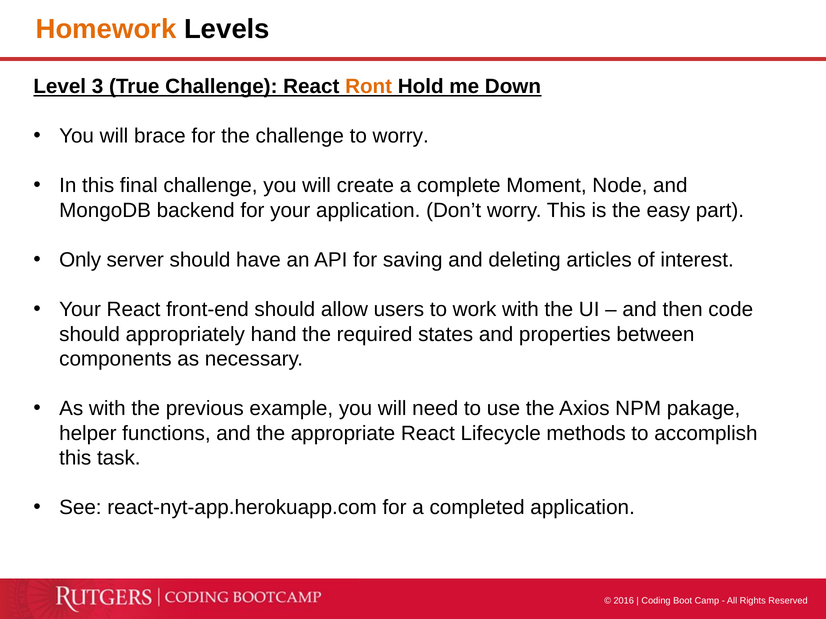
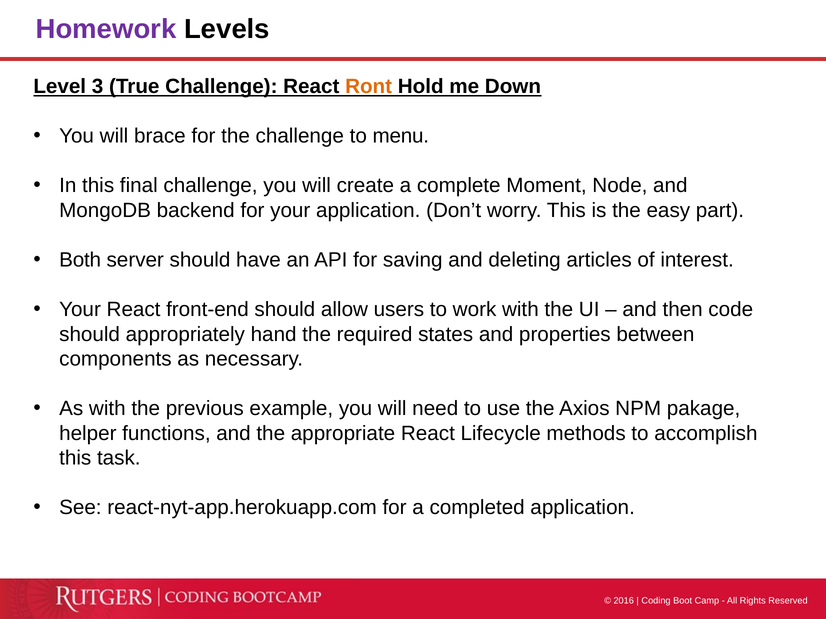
Homework colour: orange -> purple (106, 29)
to worry: worry -> menu (401, 136)
Only: Only -> Both (80, 260)
